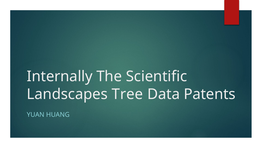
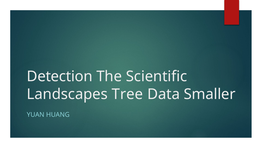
Internally: Internally -> Detection (60, 76)
Patents: Patents -> Smaller (210, 94)
